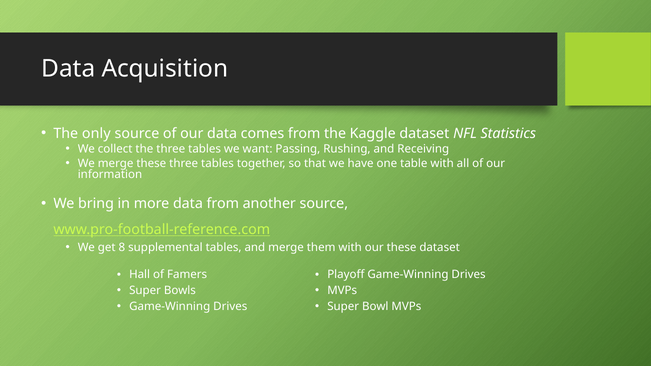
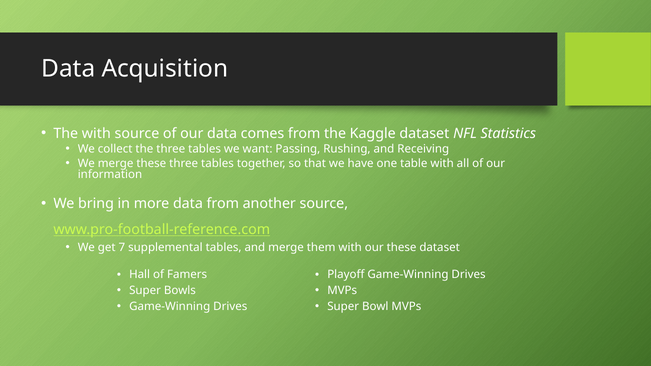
The only: only -> with (96, 134)
8: 8 -> 7 (122, 248)
